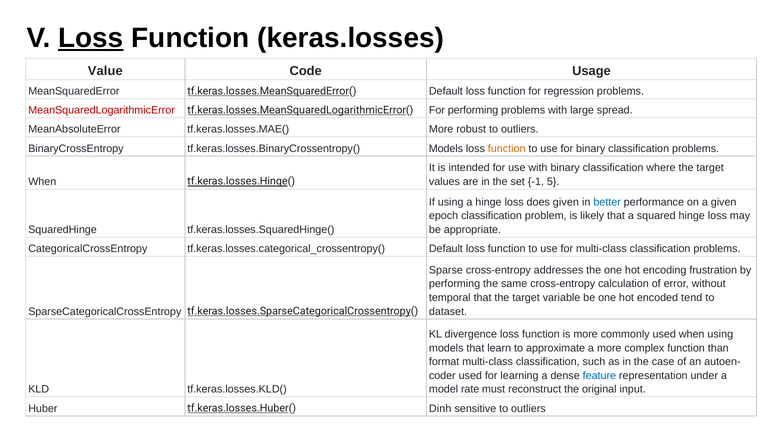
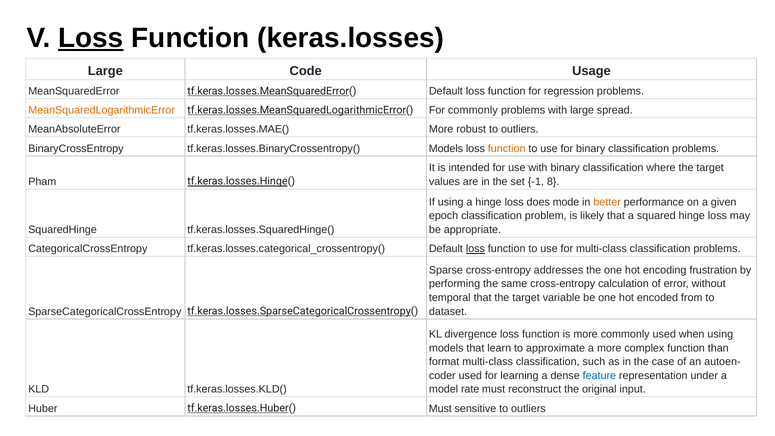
Value: Value -> Large (105, 71)
MeanSquaredLogarithmicError colour: red -> orange (102, 110)
For performing: performing -> commonly (473, 110)
When: When -> Pham (42, 182)
5: 5 -> 8 (553, 182)
does given: given -> mode (566, 202)
better colour: blue -> orange (607, 202)
loss underline: none -> present (475, 249)
tend: tend -> from (692, 298)
tf.keras.losses.Huber( Dinh: Dinh -> Must (440, 408)
